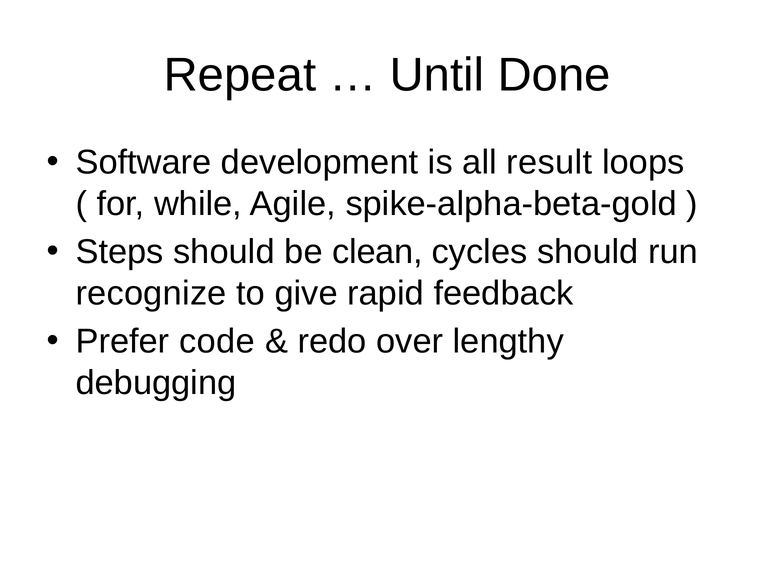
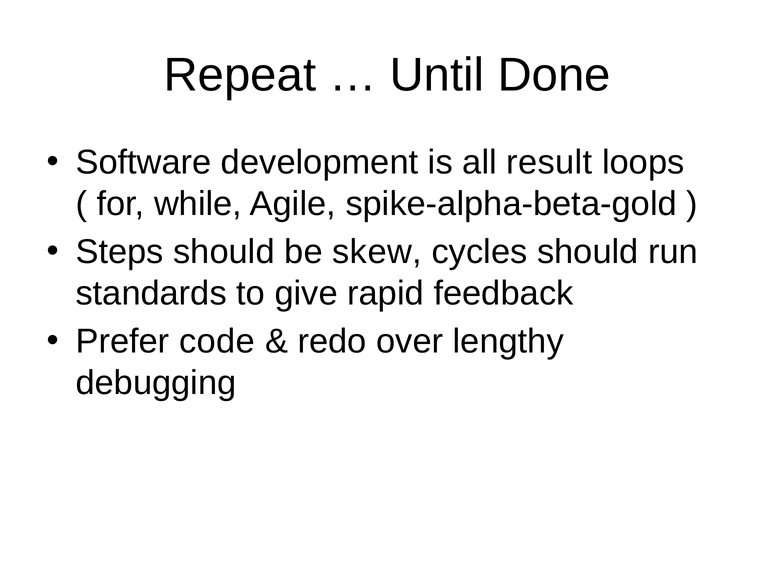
clean: clean -> skew (377, 252)
recognize: recognize -> standards (151, 294)
